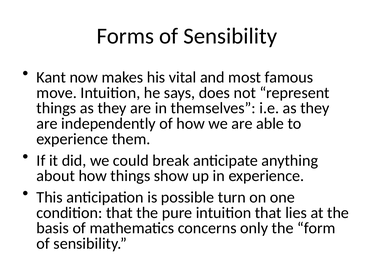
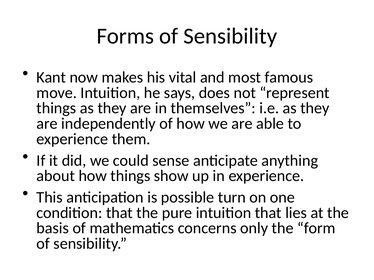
break: break -> sense (171, 161)
